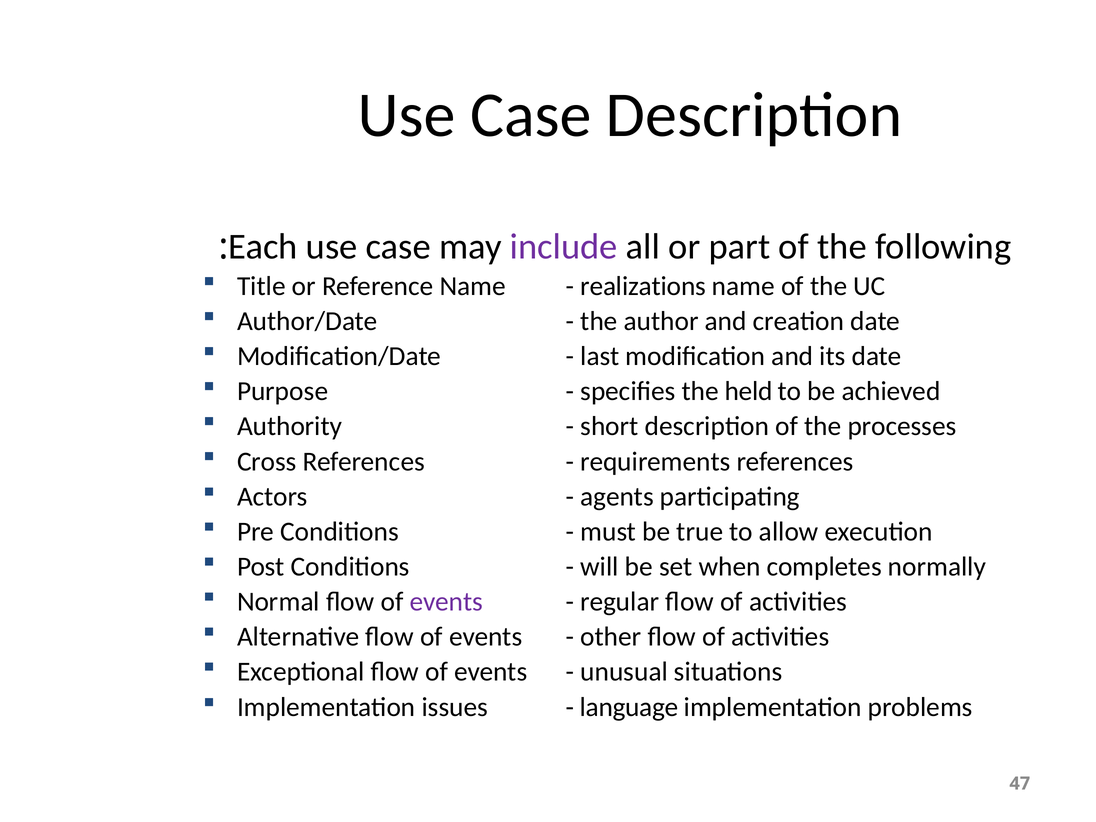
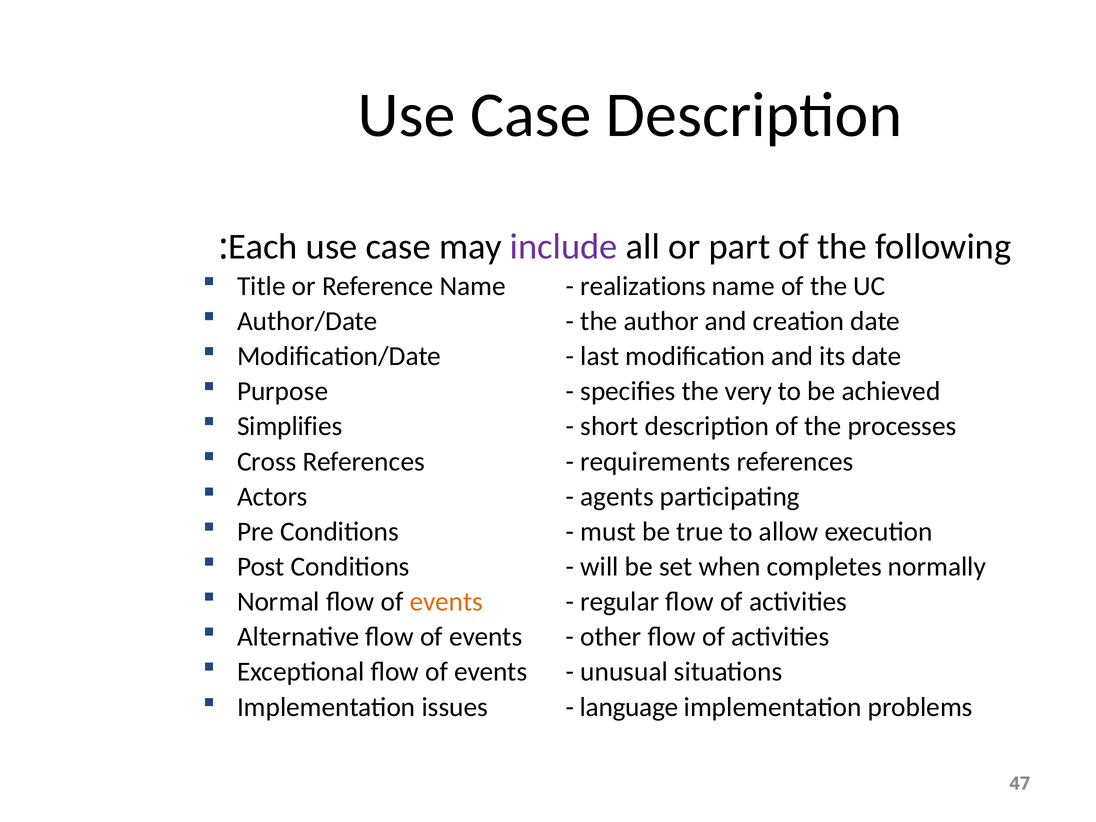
held: held -> very (749, 391)
Authority: Authority -> Simplifies (290, 426)
events colour: purple -> orange (446, 602)
